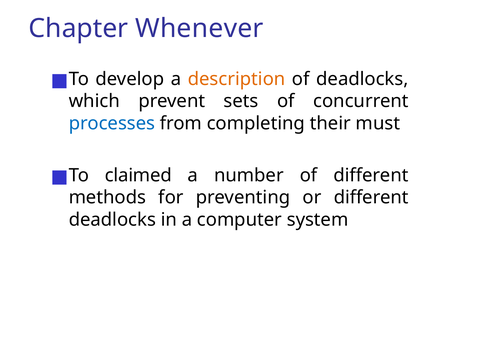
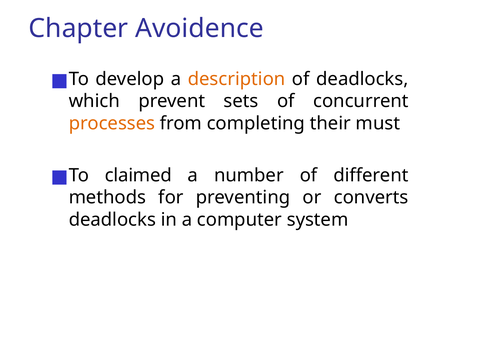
Whenever: Whenever -> Avoidence (199, 29)
processes colour: blue -> orange (112, 124)
or different: different -> converts (371, 198)
